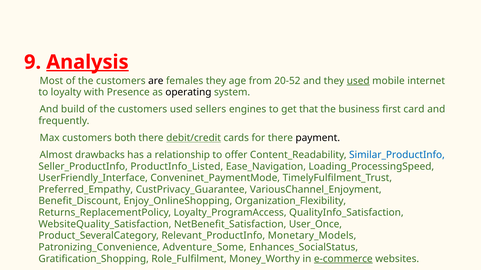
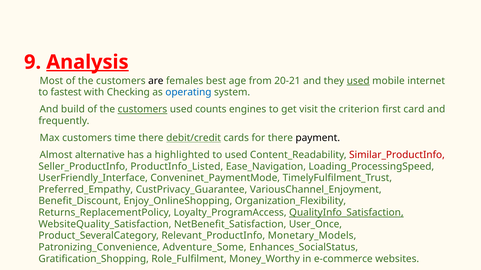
females they: they -> best (216, 81)
20-52: 20-52 -> 20-21 (287, 81)
loyalty: loyalty -> fastest (66, 93)
Presence: Presence -> Checking (128, 93)
operating colour: black -> blue (188, 93)
customers underline: none -> present (142, 110)
sellers: sellers -> counts (211, 110)
that: that -> visit (309, 110)
business: business -> criterion (359, 110)
both: both -> time (125, 138)
drawbacks: drawbacks -> alternative (100, 155)
relationship: relationship -> highlighted (182, 155)
to offer: offer -> used (236, 155)
Similar_ProductInfo colour: blue -> red (397, 155)
QualityInfo_Satisfaction underline: none -> present (346, 213)
e-commerce underline: present -> none (343, 259)
